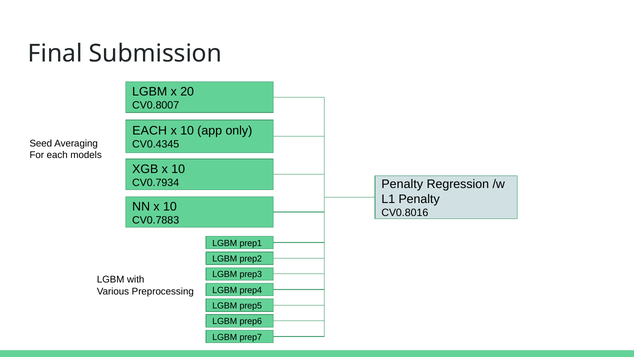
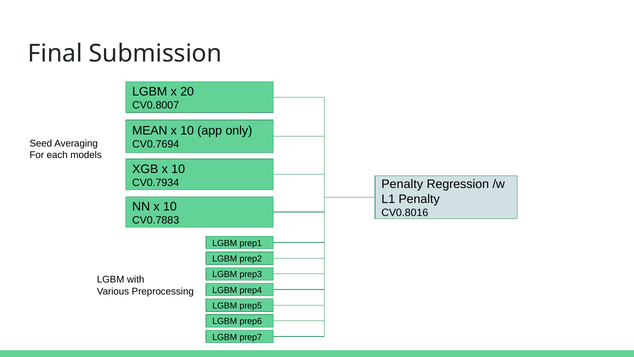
EACH: EACH -> MEAN (150, 131)
CV0.4345: CV0.4345 -> CV0.7694 (156, 144)
